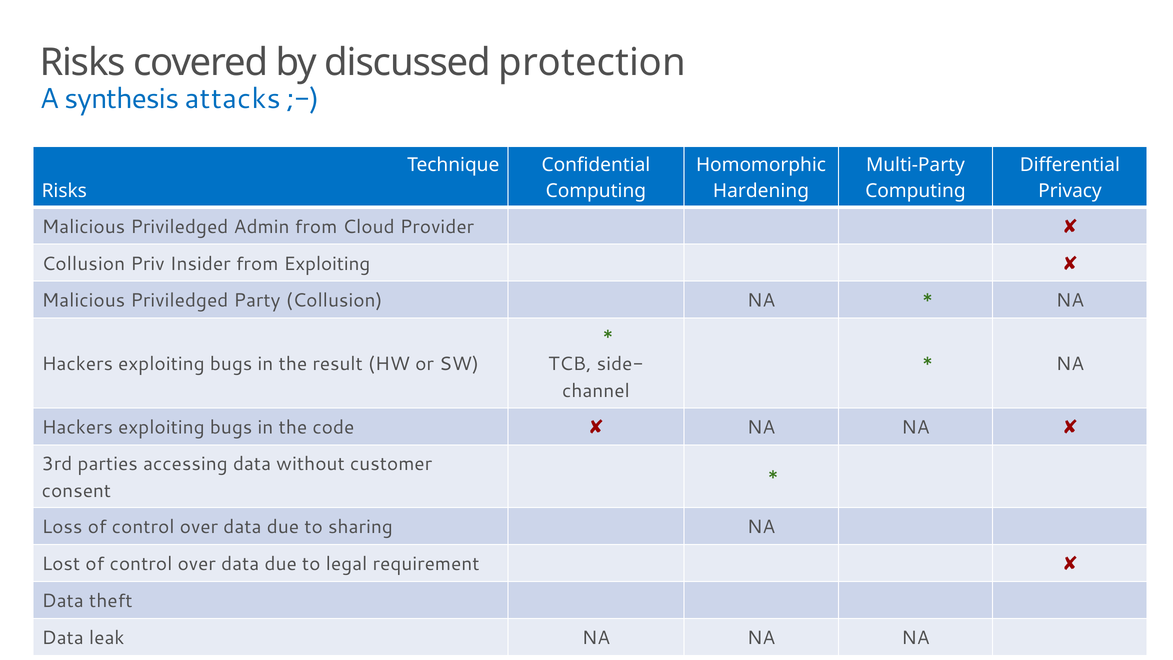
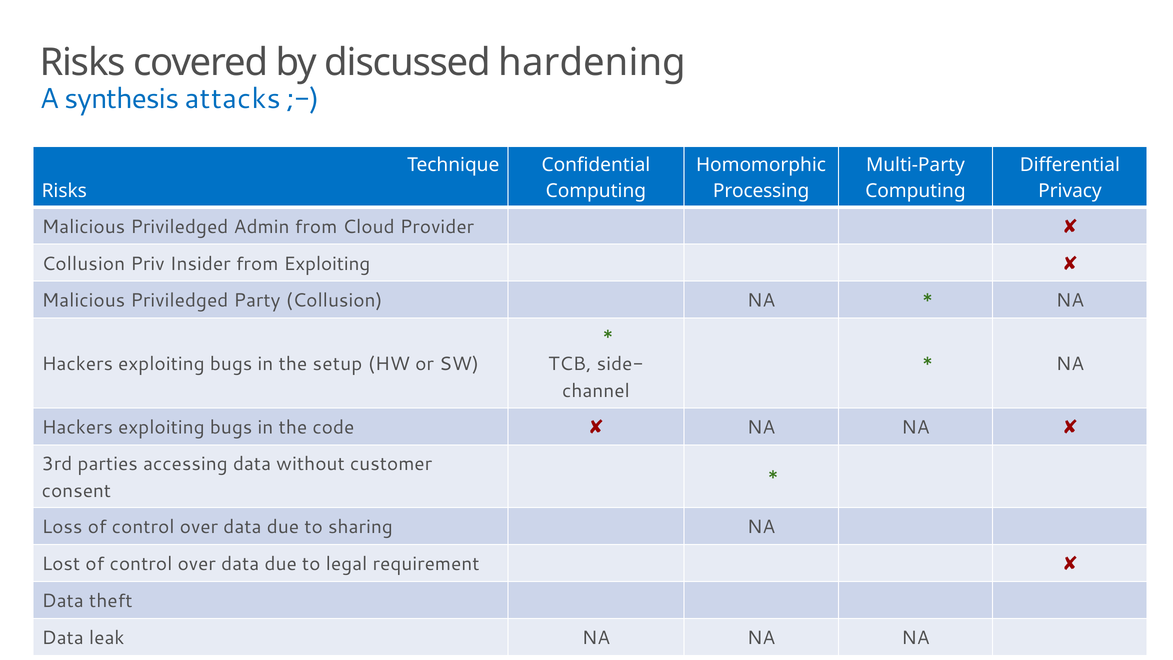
protection: protection -> hardening (592, 62)
Hardening: Hardening -> Processing (761, 191)
result: result -> setup (337, 364)
